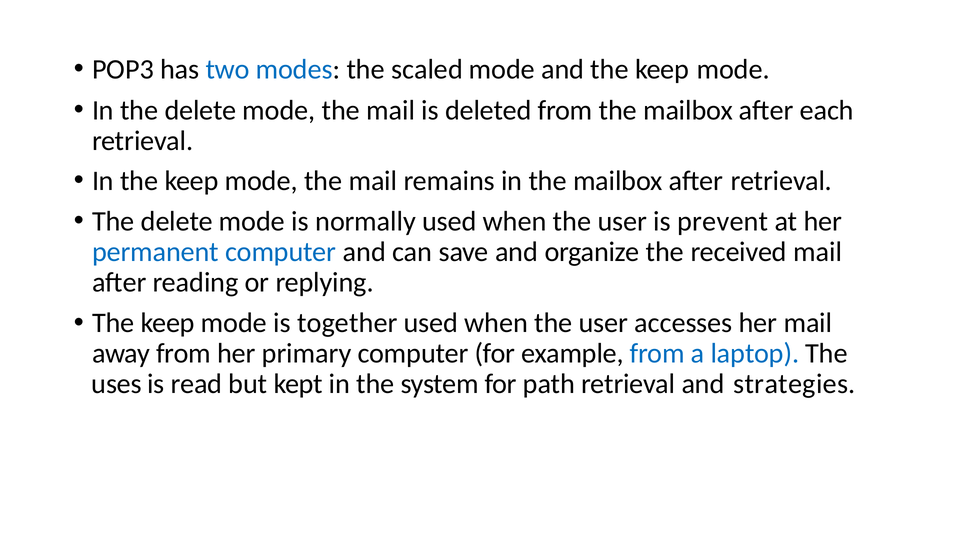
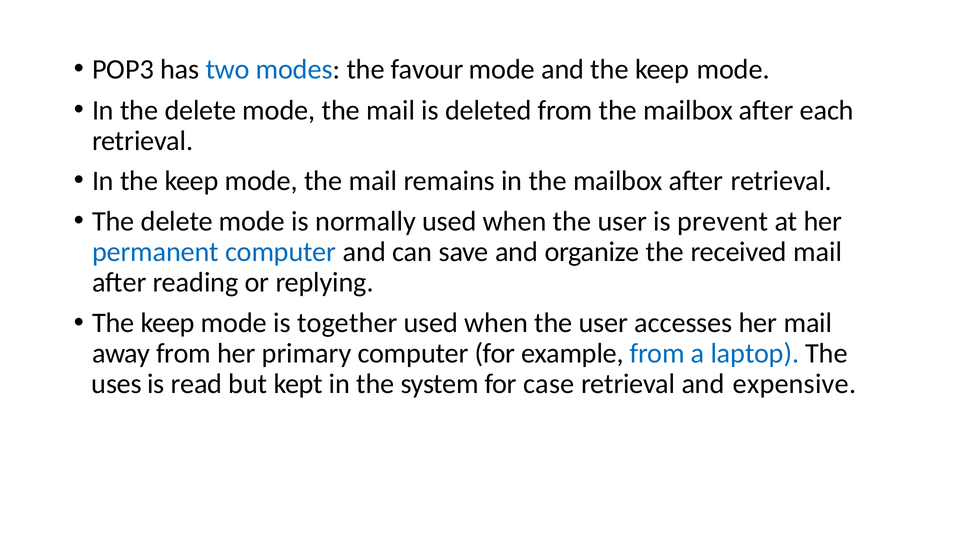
scaled: scaled -> favour (427, 69)
path: path -> case (549, 384)
strategies: strategies -> expensive (795, 384)
